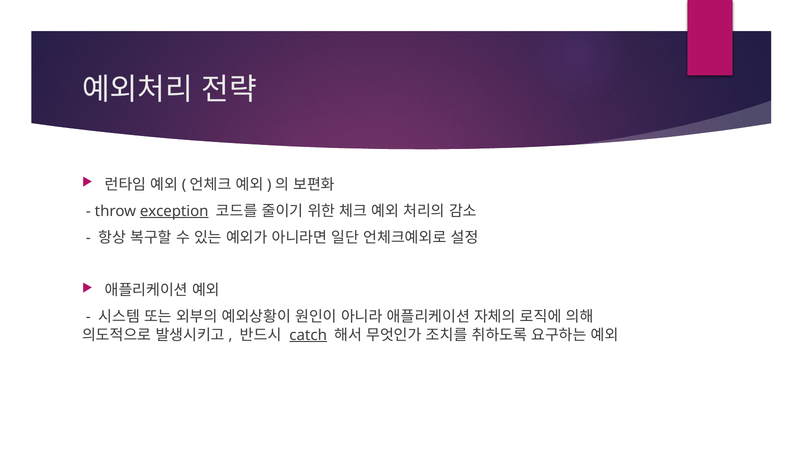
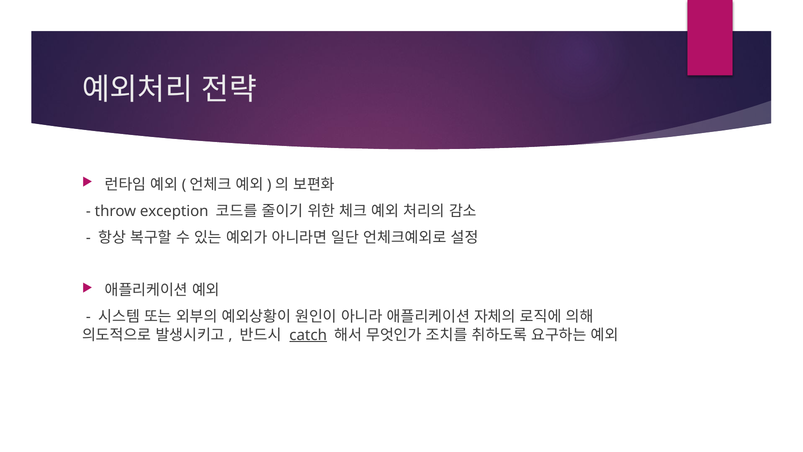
exception underline: present -> none (174, 211)
